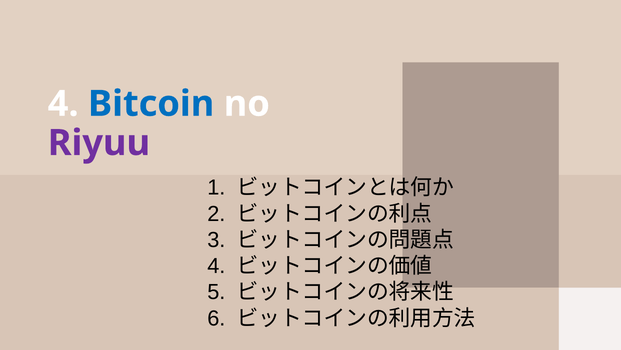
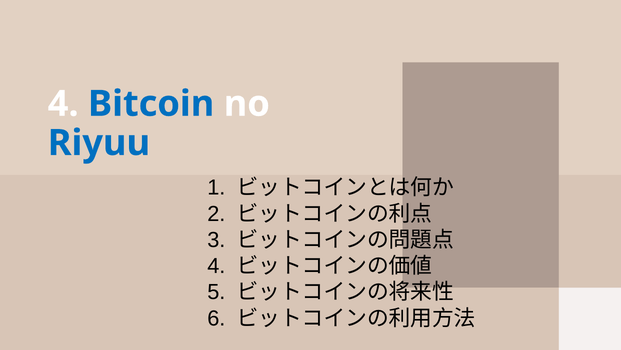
Riyuu colour: purple -> blue (99, 143)
